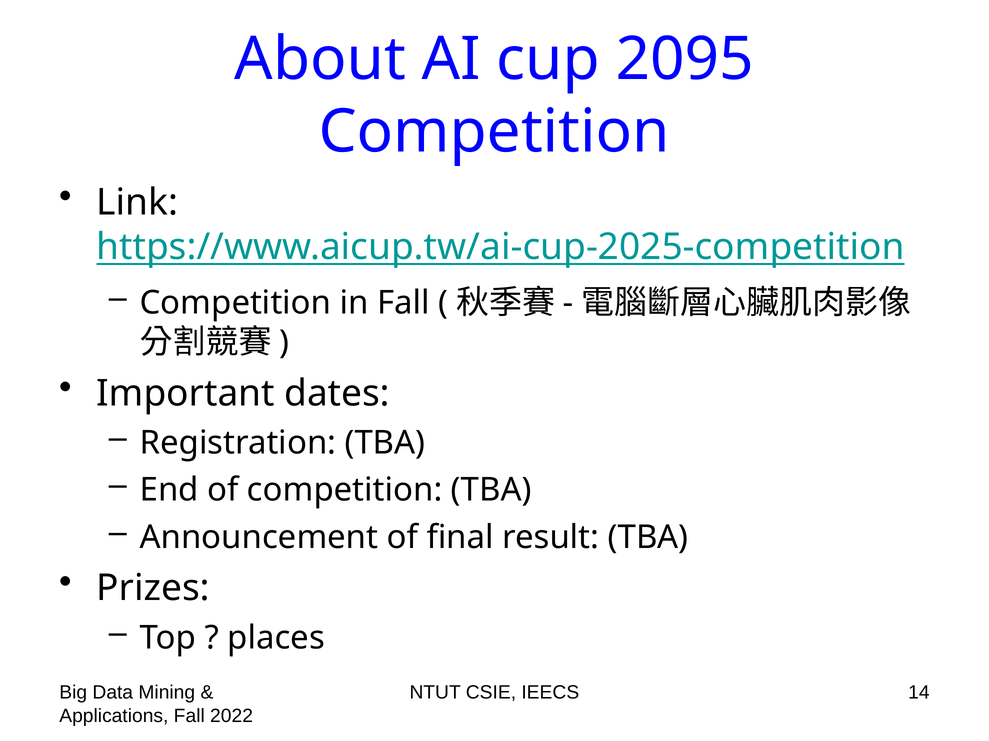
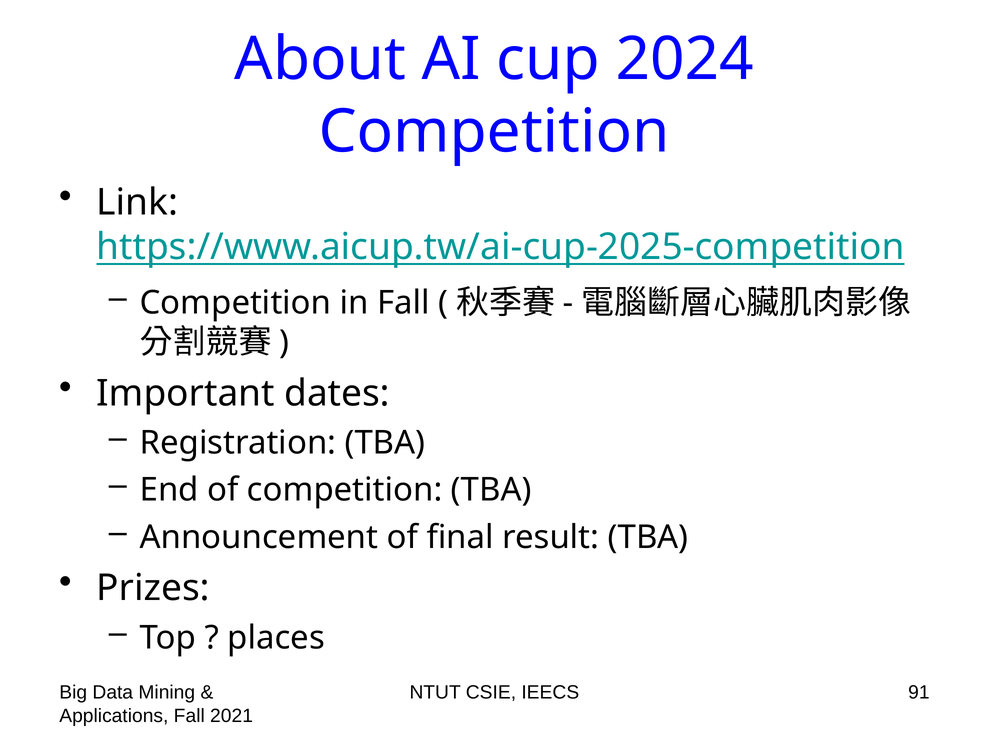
2095: 2095 -> 2024 (685, 59)
14: 14 -> 91 (919, 693)
2022: 2022 -> 2021 (232, 716)
